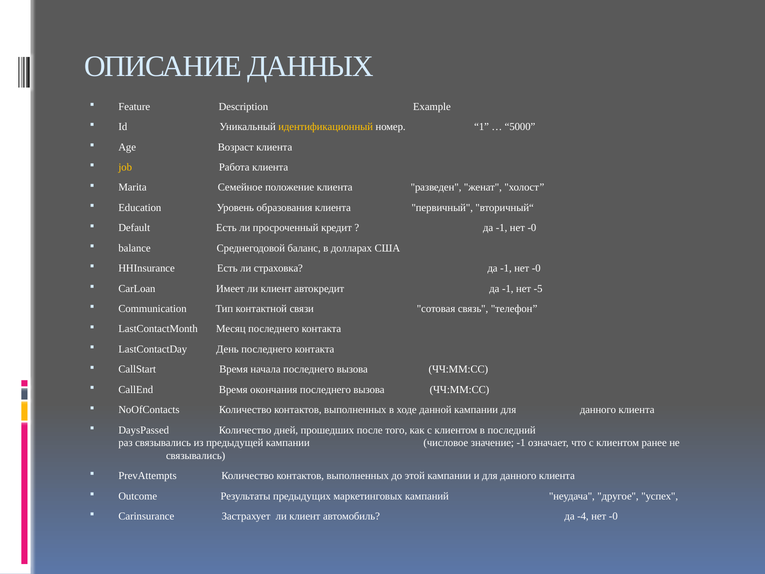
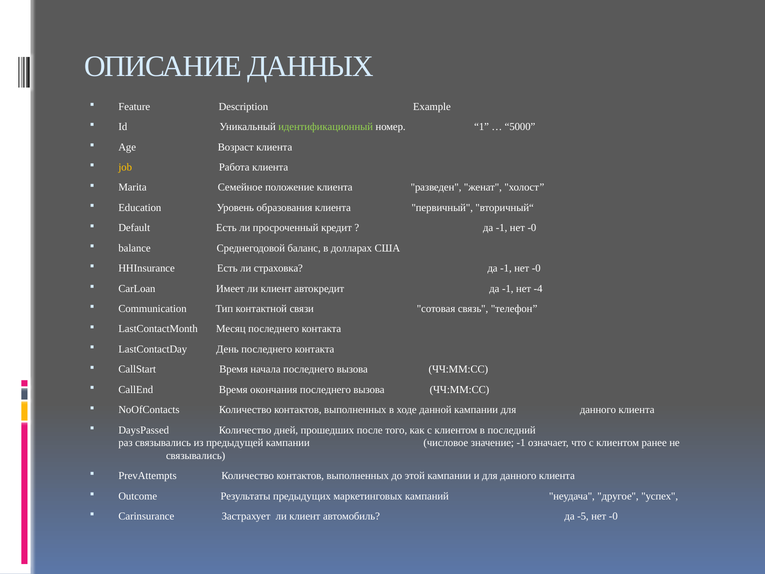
идентификационный colour: yellow -> light green (326, 127)
-5: -5 -> -4 (538, 288)
-4: -4 -> -5 (583, 516)
